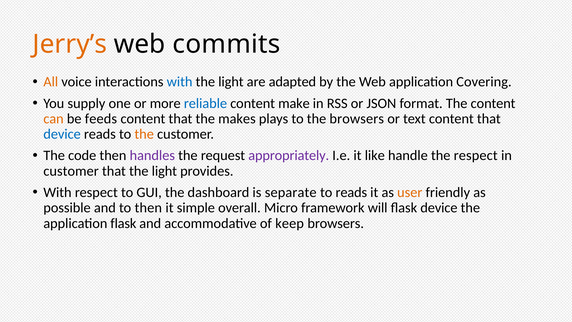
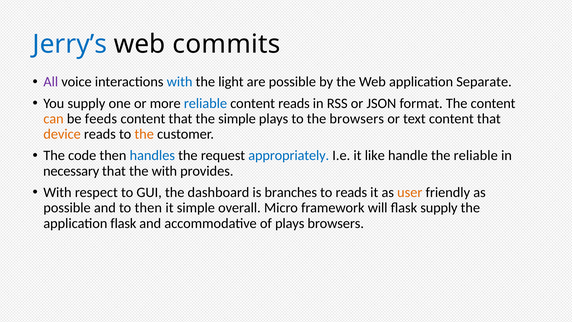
Jerry’s colour: orange -> blue (70, 44)
All colour: orange -> purple (51, 82)
are adapted: adapted -> possible (292, 82)
Covering: Covering -> Separate (484, 82)
content make: make -> reads (294, 103)
the makes: makes -> simple (237, 119)
device colour: blue -> orange (62, 134)
handles colour: purple -> blue (152, 155)
appropriately colour: purple -> blue (289, 155)
the respect: respect -> reliable (476, 155)
customer: customer -> necessary (71, 171)
that the light: light -> with (164, 171)
separate: separate -> branches (291, 192)
flask device: device -> supply (439, 208)
of keep: keep -> plays (290, 223)
